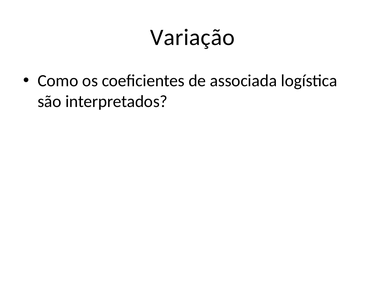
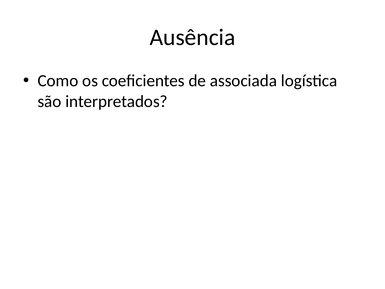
Variação: Variação -> Ausência (192, 37)
